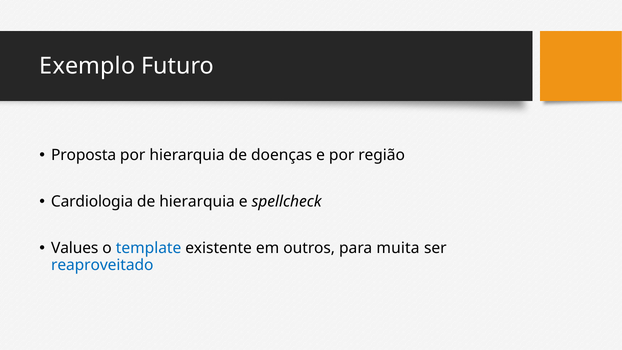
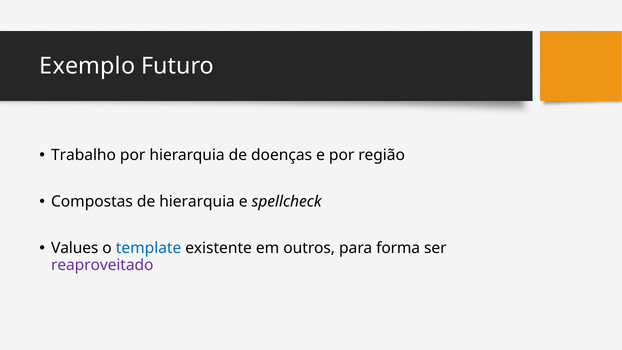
Proposta: Proposta -> Trabalho (84, 155)
Cardiologia: Cardiologia -> Compostas (92, 202)
muita: muita -> forma (398, 248)
reaproveitado colour: blue -> purple (102, 265)
